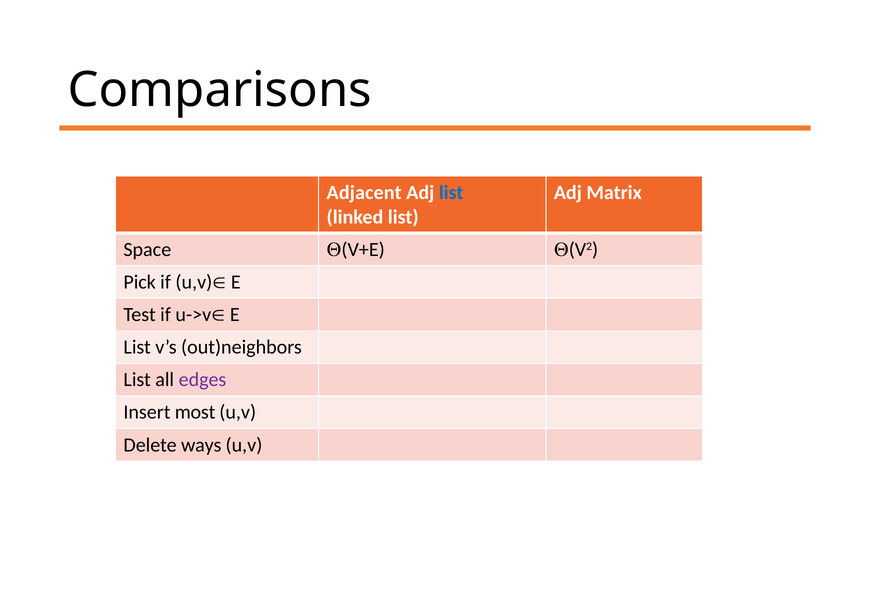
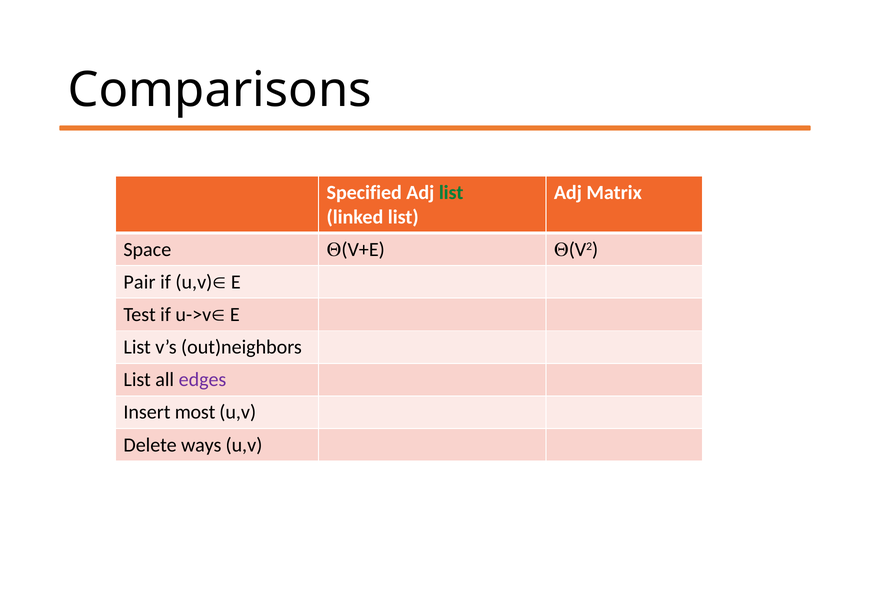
Adjacent: Adjacent -> Specified (364, 193)
list colour: blue -> green (451, 193)
Pick: Pick -> Pair (140, 282)
